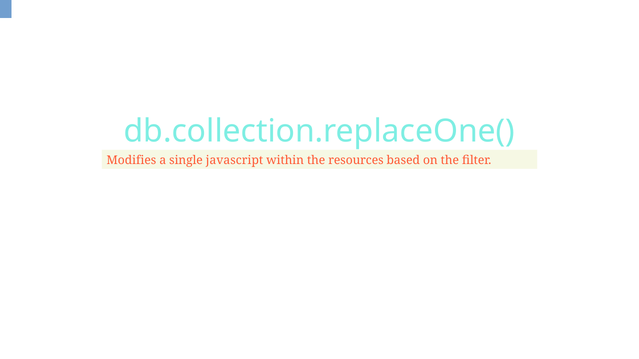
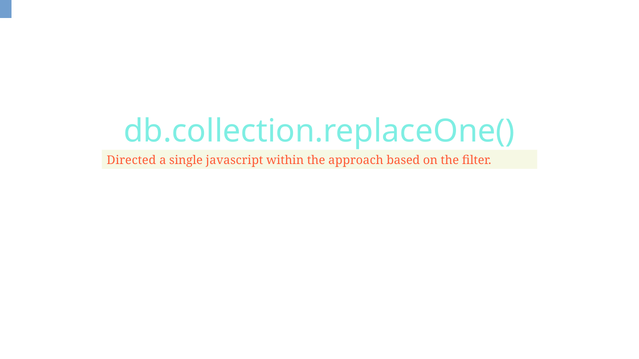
Modifies: Modifies -> Directed (131, 160)
resources: resources -> approach (356, 160)
